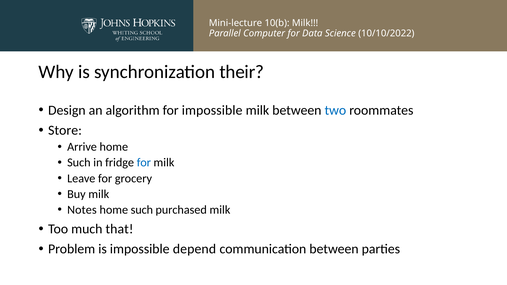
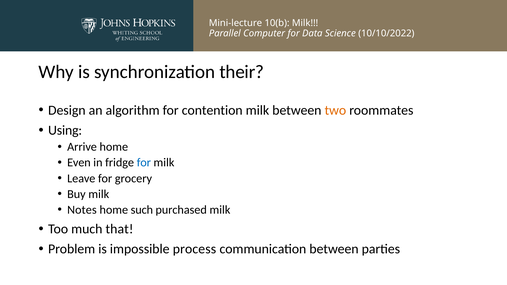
for impossible: impossible -> contention (212, 110)
two colour: blue -> orange (335, 110)
Store: Store -> Using (65, 130)
Such: Such -> Even (79, 163)
depend: depend -> process (194, 249)
